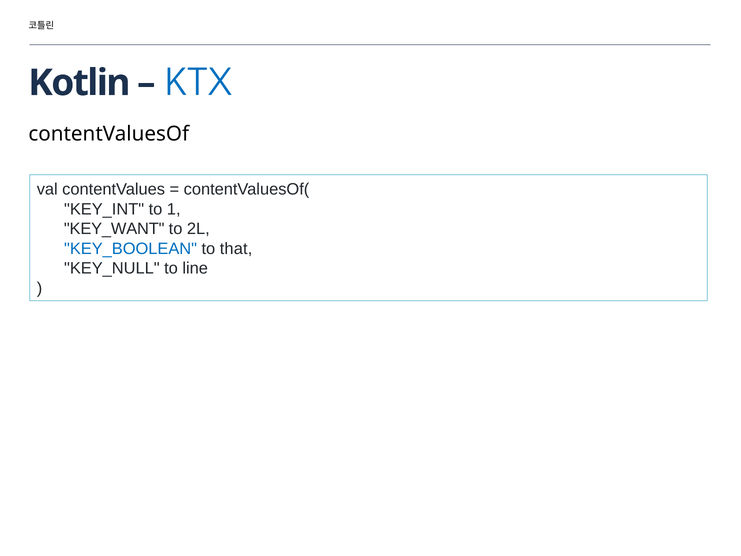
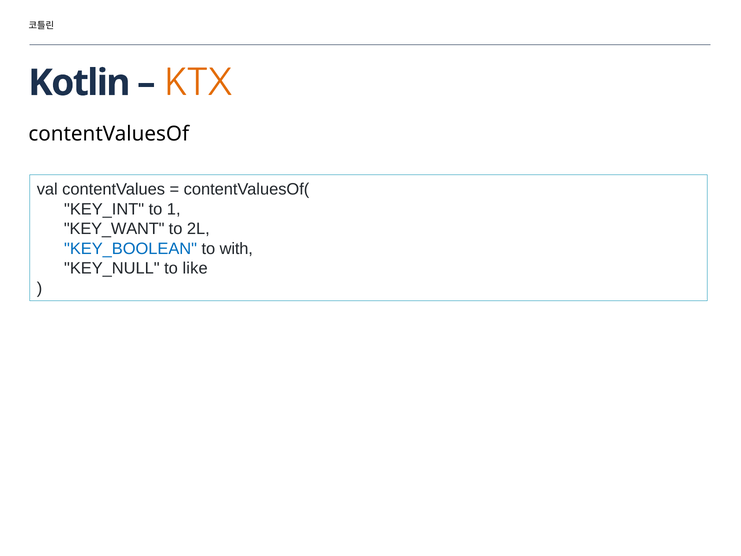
KTX colour: blue -> orange (198, 83)
that: that -> with (236, 249)
line: line -> like (195, 268)
